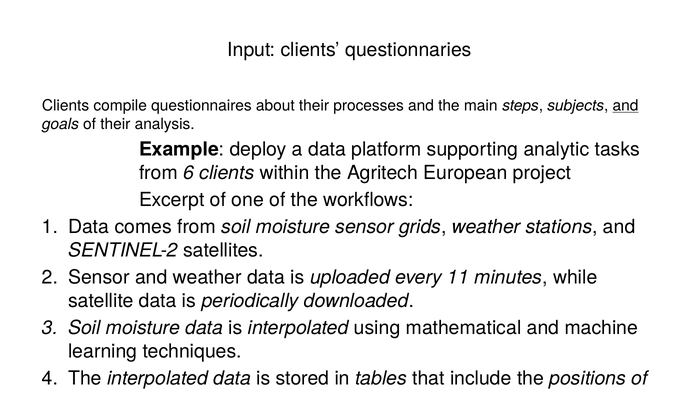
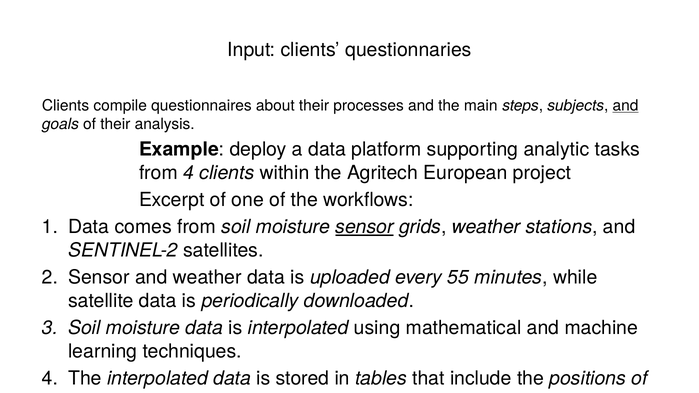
from 6: 6 -> 4 (189, 173)
sensor underline: none -> present (365, 227)
11: 11 -> 55 (458, 278)
